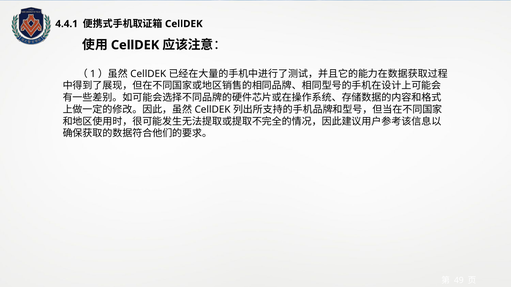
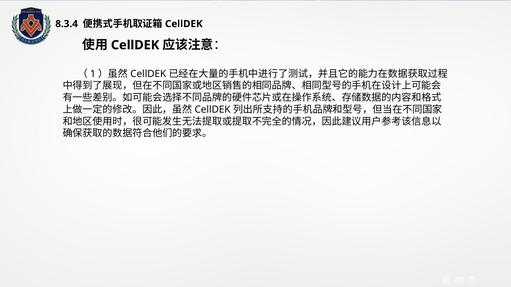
4.4.1: 4.4.1 -> 8.3.4 (67, 24)
